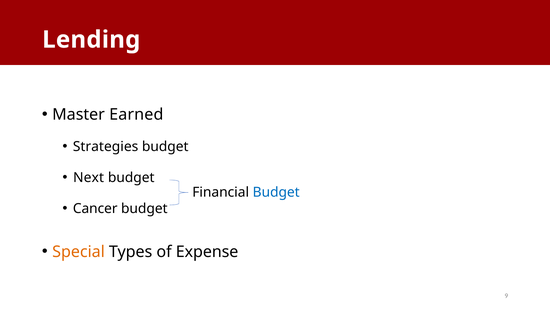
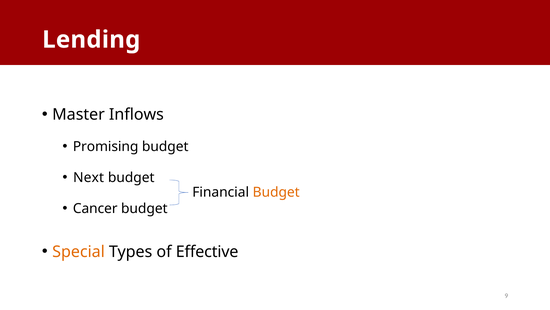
Earned: Earned -> Inflows (136, 114)
Strategies: Strategies -> Promising (106, 146)
Budget colour: blue -> orange (276, 192)
Expense: Expense -> Effective (207, 251)
